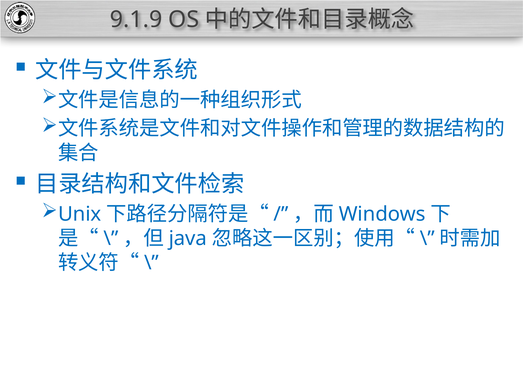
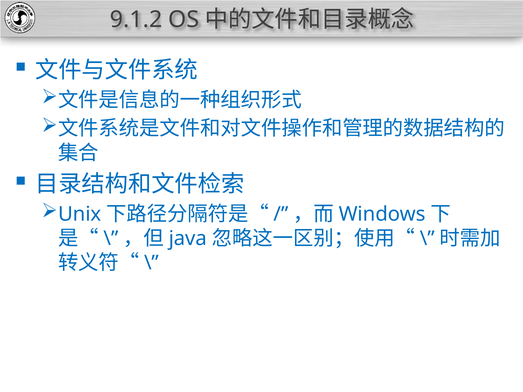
9.1.9: 9.1.9 -> 9.1.2 (136, 20)
